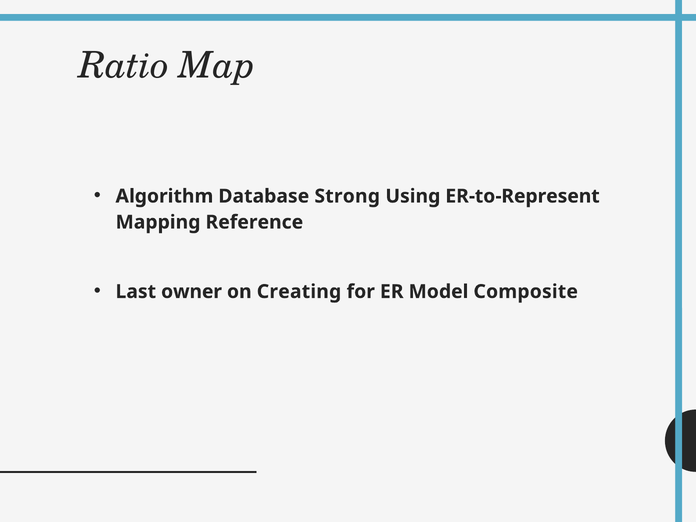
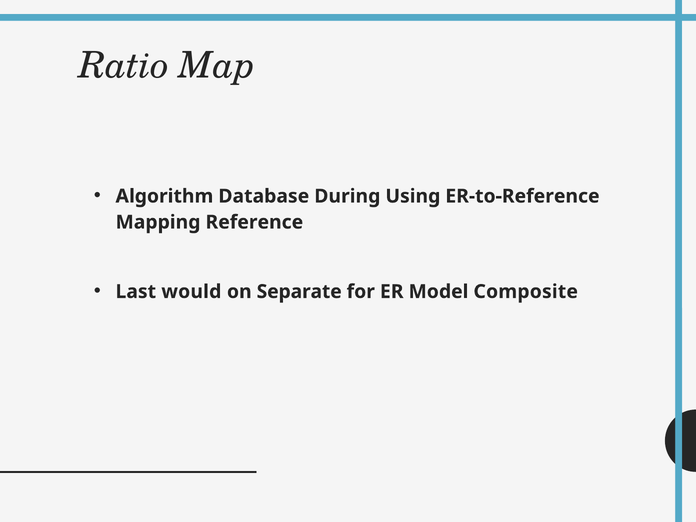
Strong: Strong -> During (347, 196)
ER-to-Represent: ER-to-Represent -> ER-to-Reference (522, 196)
owner: owner -> would (191, 292)
Creating: Creating -> Separate (299, 292)
